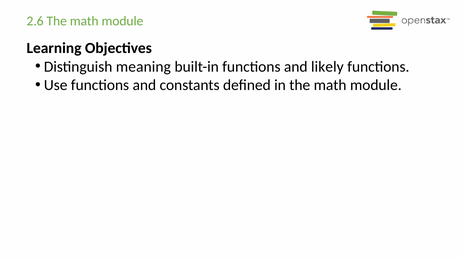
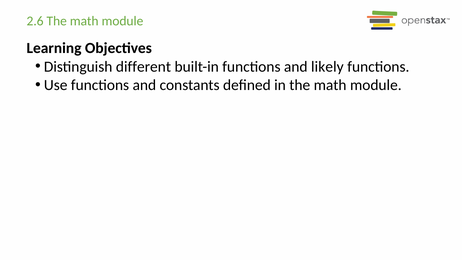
meaning: meaning -> different (143, 67)
